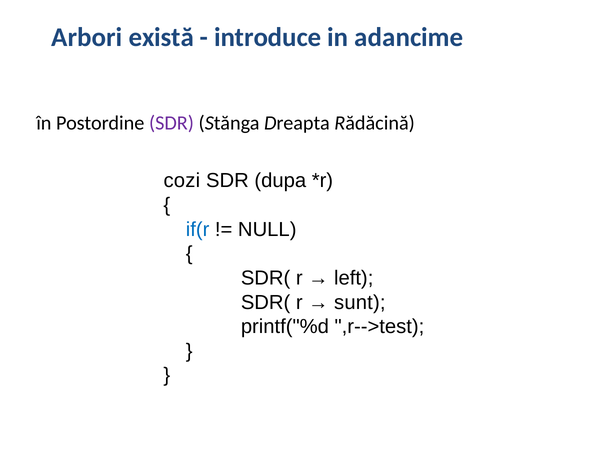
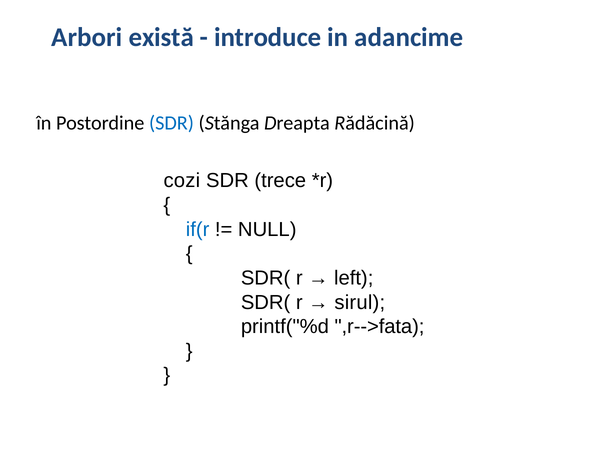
SDR colour: purple -> blue (171, 123)
dupa: dupa -> trece (280, 180)
sunt: sunt -> sirul (360, 302)
,r-->test: ,r-->test -> ,r-->fata (379, 326)
